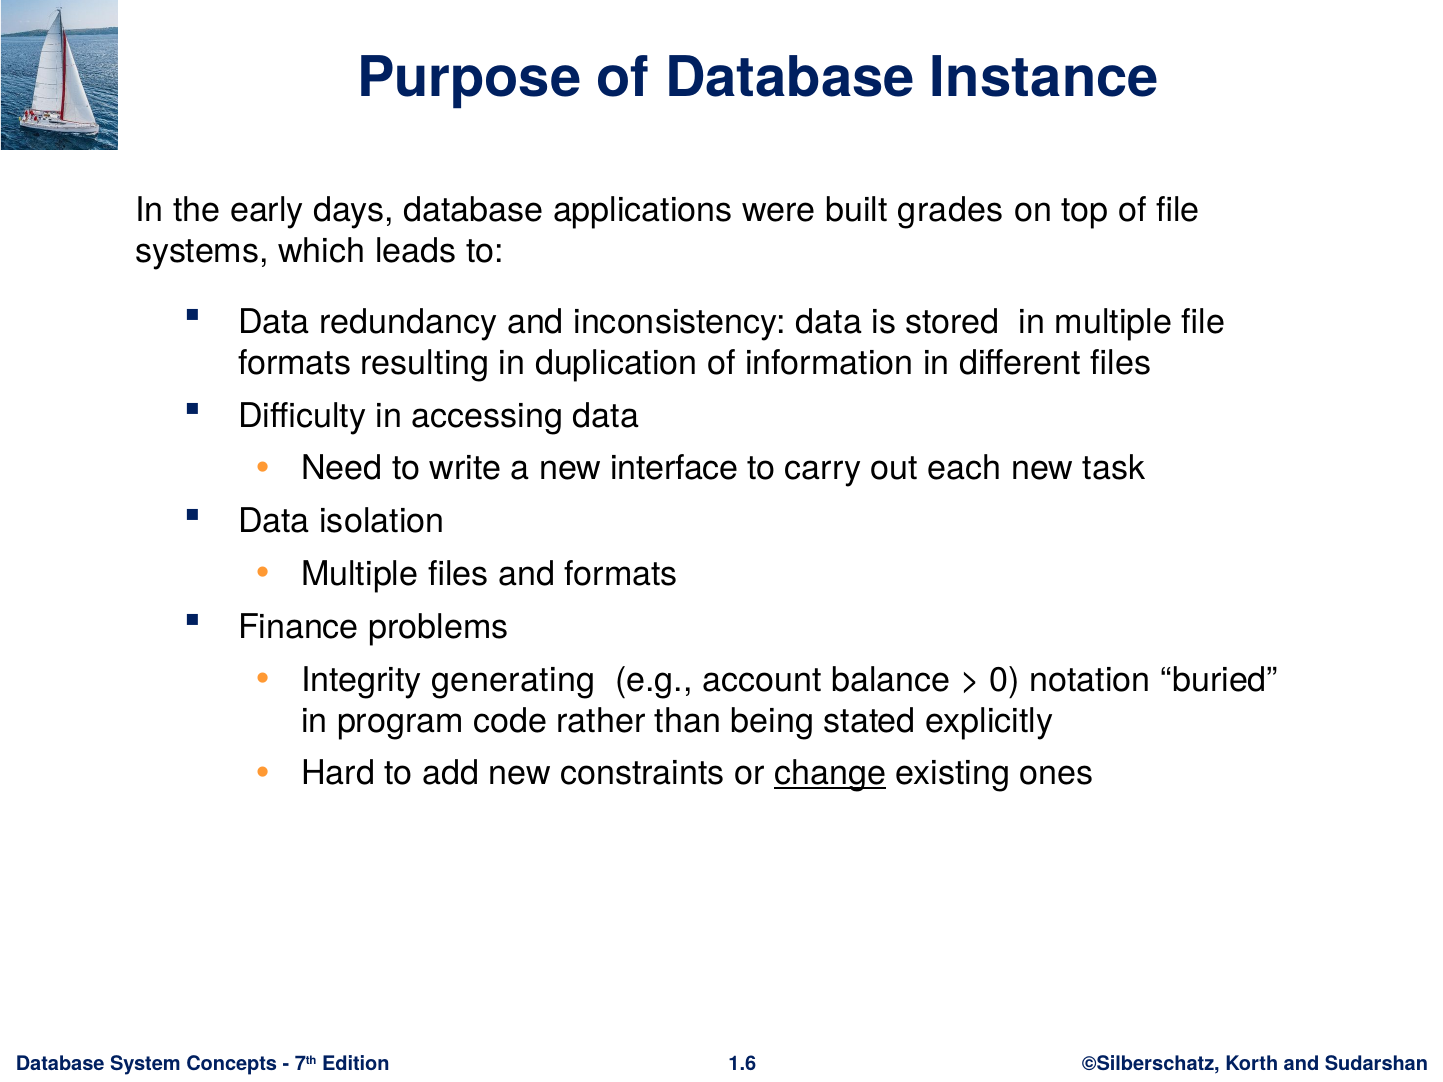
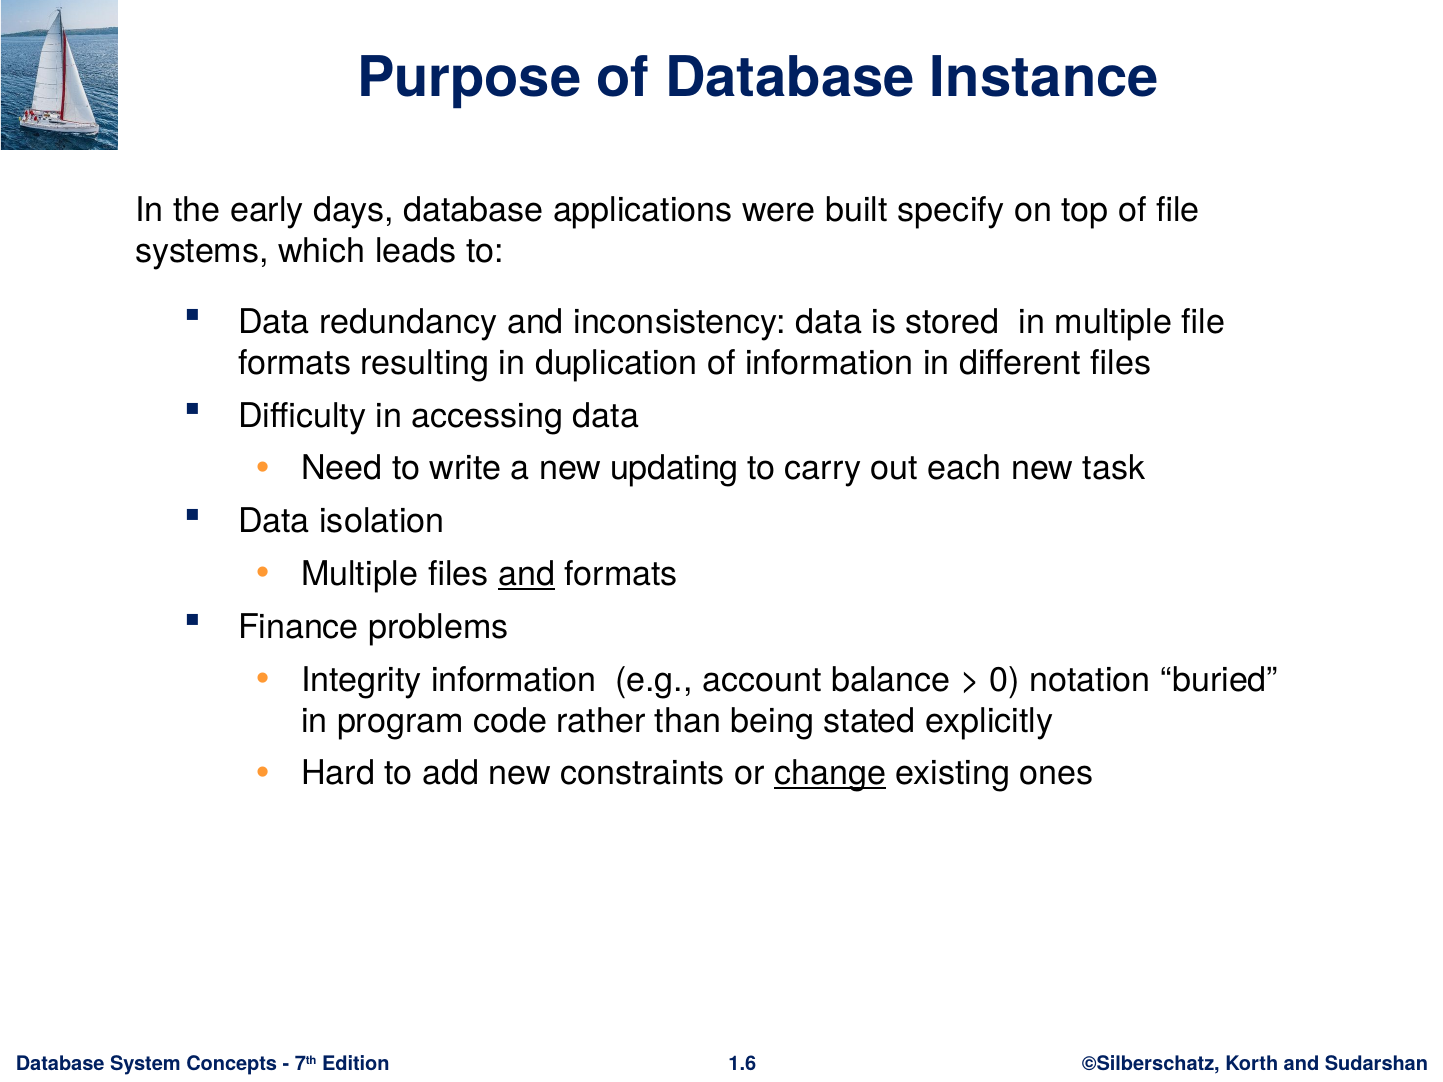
grades: grades -> specify (951, 210)
interface: interface -> updating (674, 469)
and underline: none -> present (527, 574)
Integrity generating: generating -> information (514, 680)
